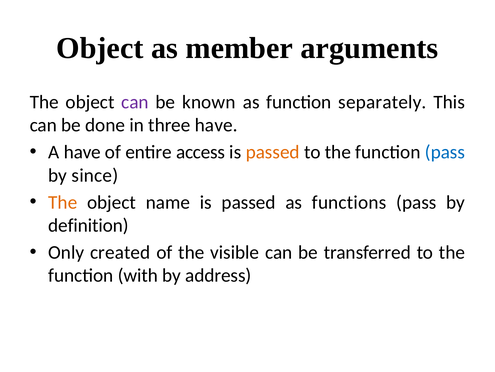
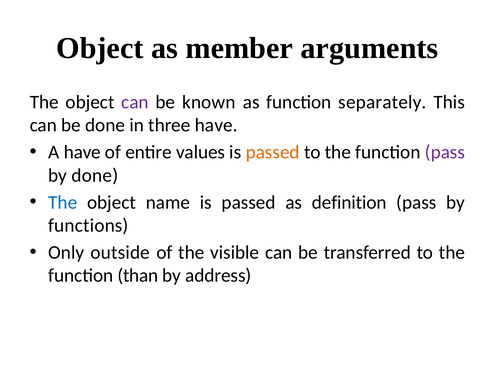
access: access -> values (201, 152)
pass colour: blue -> purple (445, 152)
by since: since -> done (95, 175)
The colour: orange -> blue (63, 202)
functions: functions -> definition (349, 202)
definition: definition -> functions (88, 225)
created: created -> outside (120, 252)
with: with -> than (138, 275)
